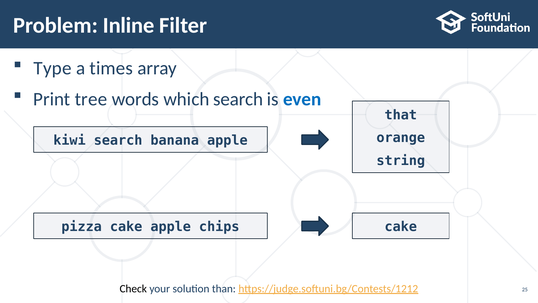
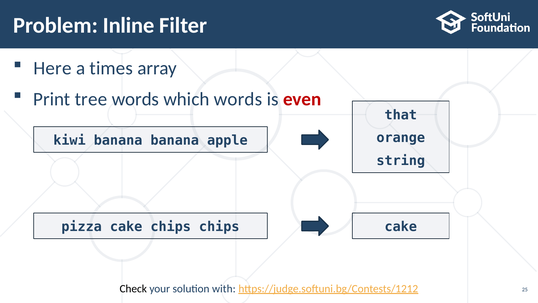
Type: Type -> Here (53, 68)
which search: search -> words (238, 99)
even colour: blue -> red (302, 99)
kiwi search: search -> banana (118, 140)
cake apple: apple -> chips (171, 227)
than: than -> with (224, 288)
